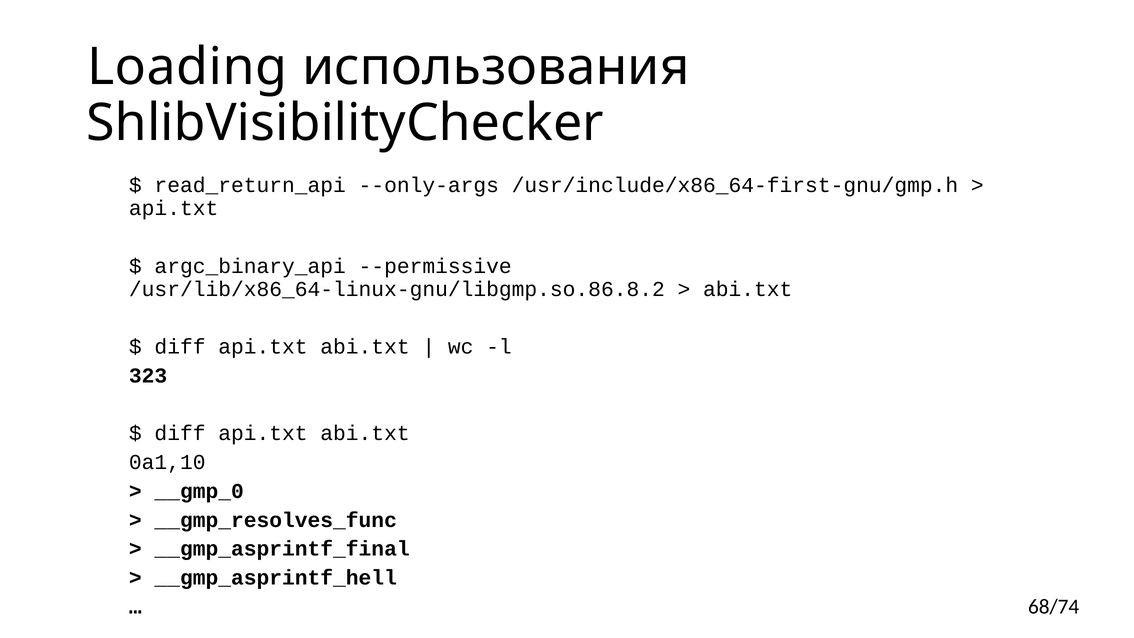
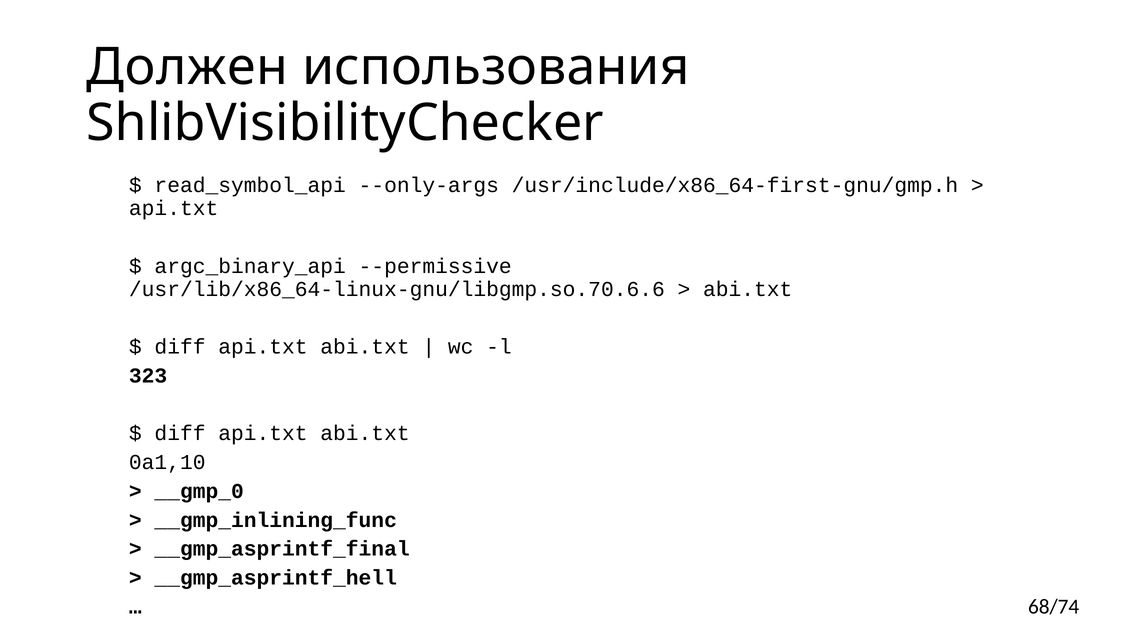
Loading: Loading -> Должен (187, 67)
read_return_api: read_return_api -> read_symbol_api (250, 185)
/usr/lib/x86_64-linux-gnu/libgmp.so.86.8.2: /usr/lib/x86_64-linux-gnu/libgmp.so.86.8.2 -> /usr/lib/x86_64-linux-gnu/libgmp.so.70.6.6 (397, 289)
__gmp_resolves_func: __gmp_resolves_func -> __gmp_inlining_func (276, 520)
